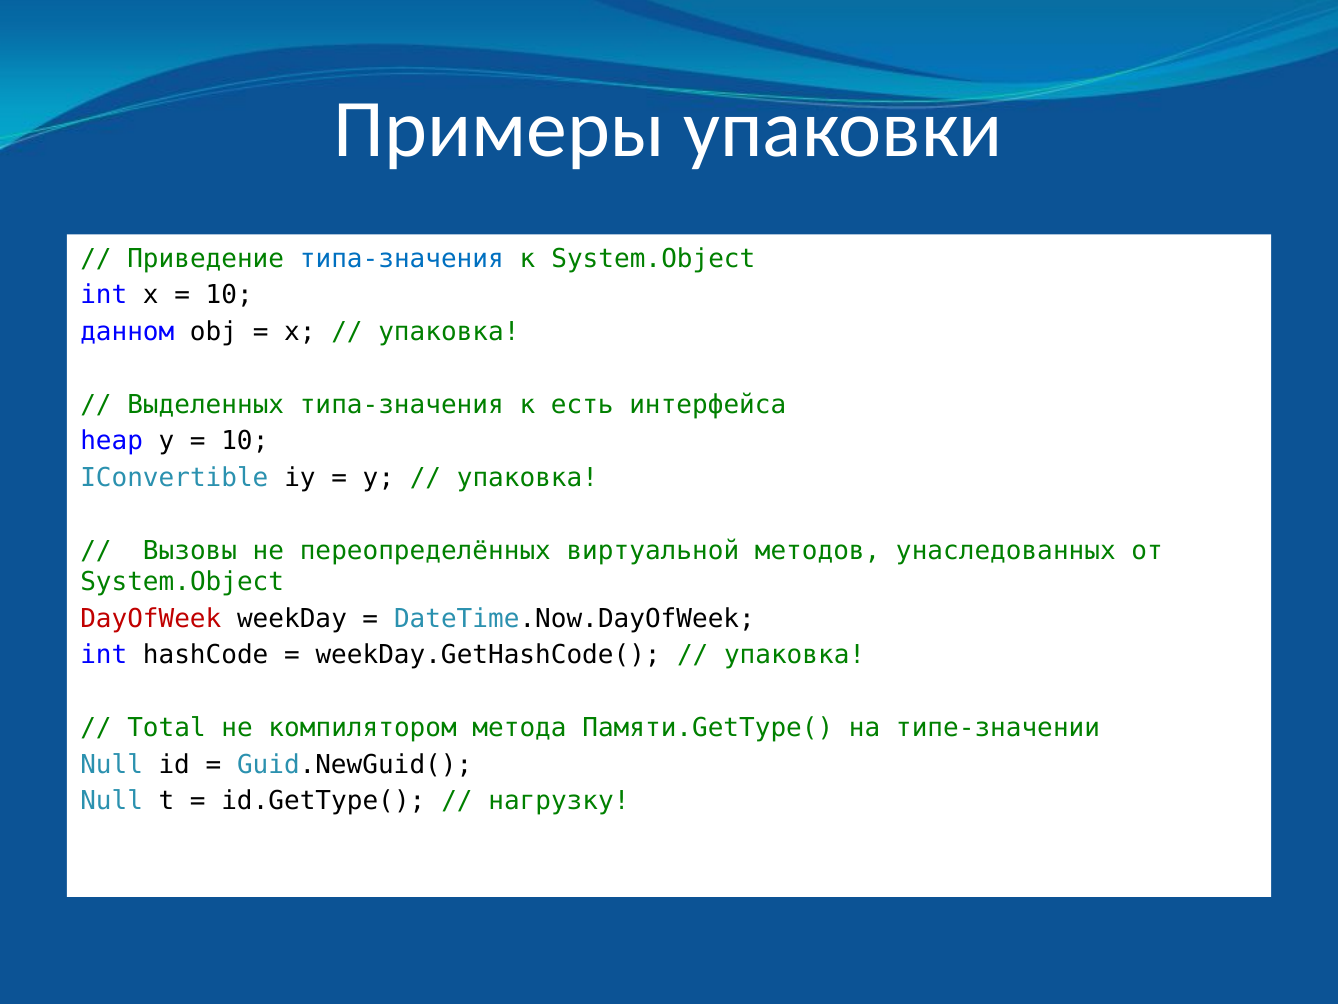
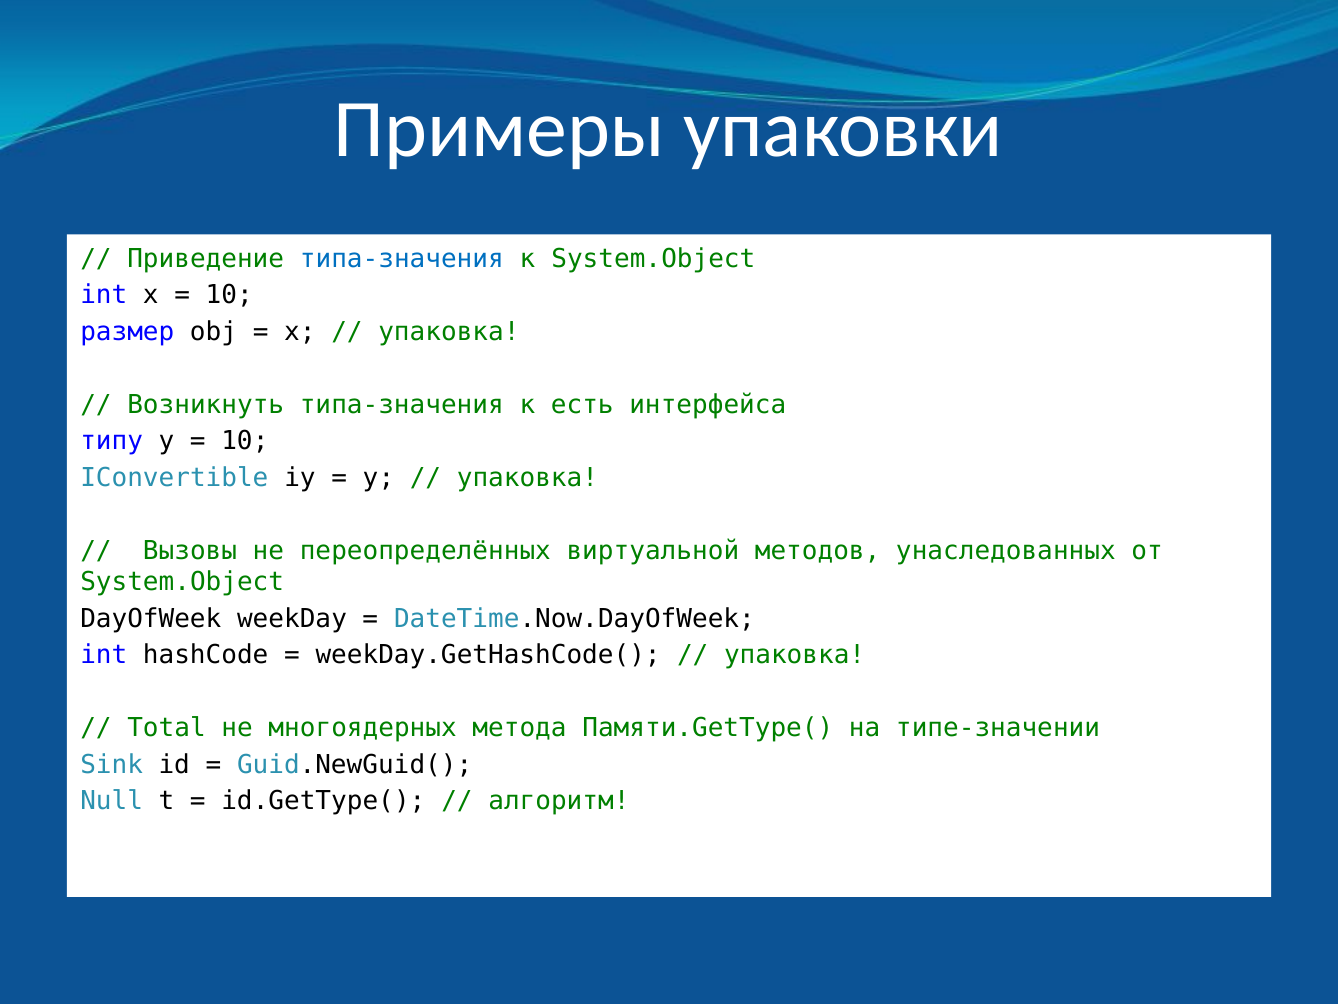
данном: данном -> размер (127, 331)
Выделенных: Выделенных -> Возникнуть (206, 404)
heap: heap -> типу (112, 441)
DayOfWeek colour: red -> black (151, 618)
компилятором: компилятором -> многоядерных (363, 728)
Null: Null -> Sink (112, 764)
нагрузку: нагрузку -> алгоритм (559, 801)
